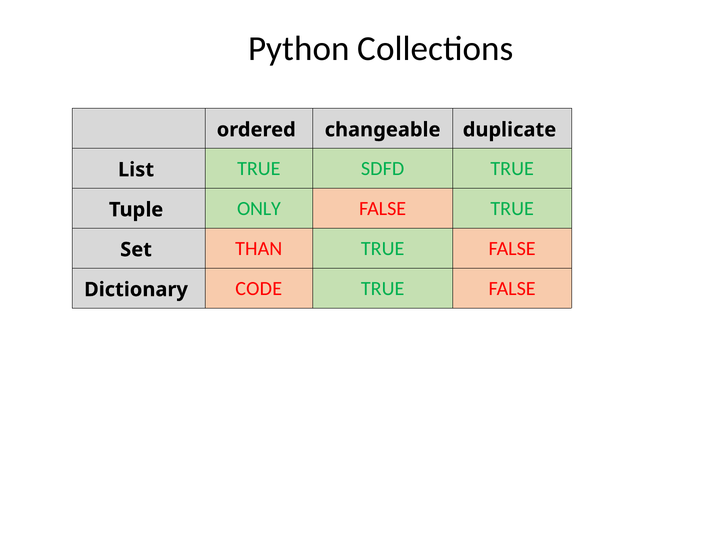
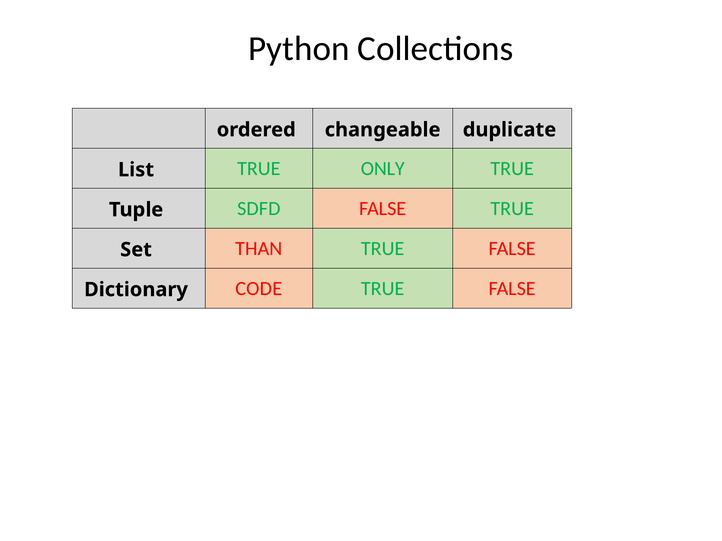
SDFD: SDFD -> ONLY (383, 169)
ONLY: ONLY -> SDFD (259, 209)
